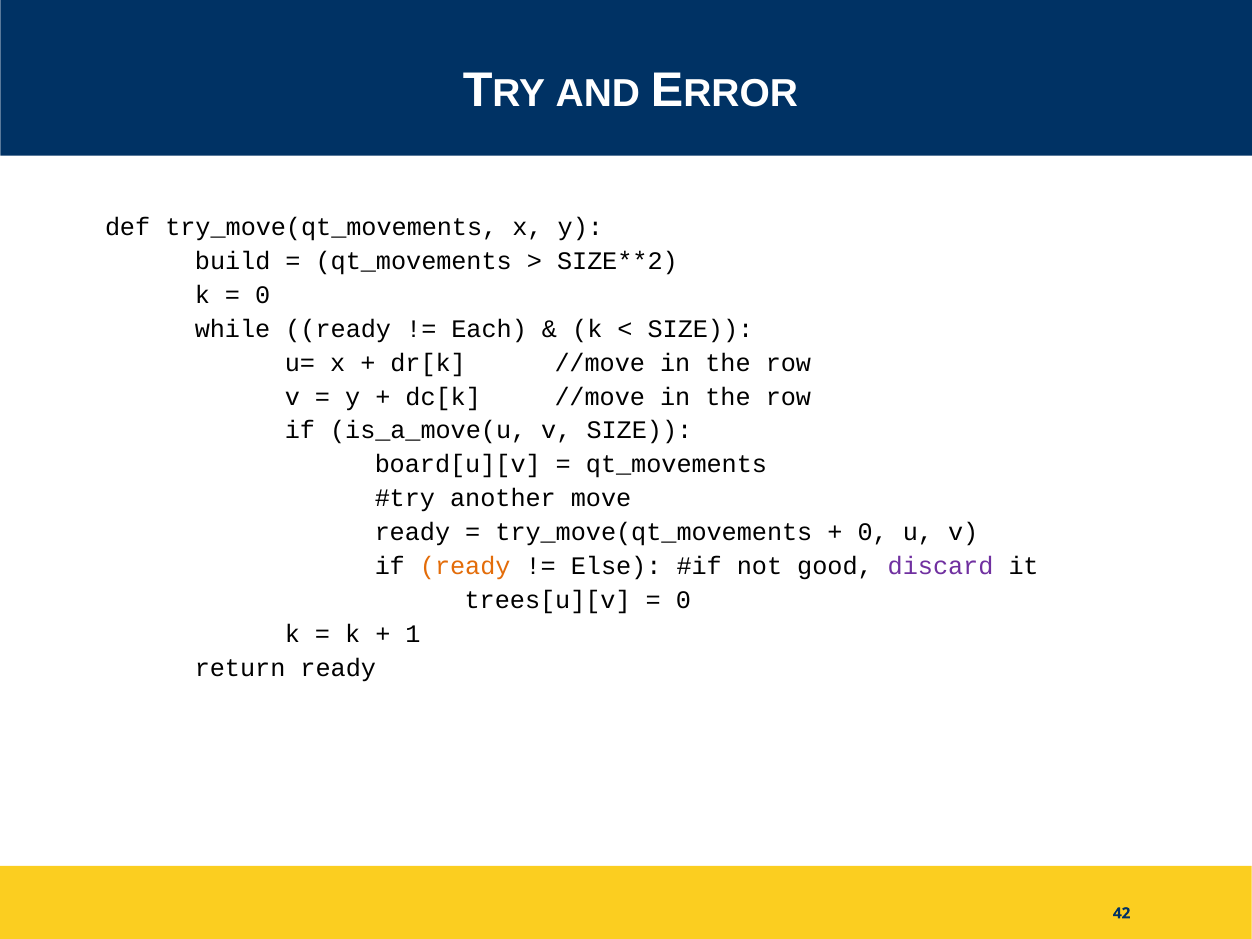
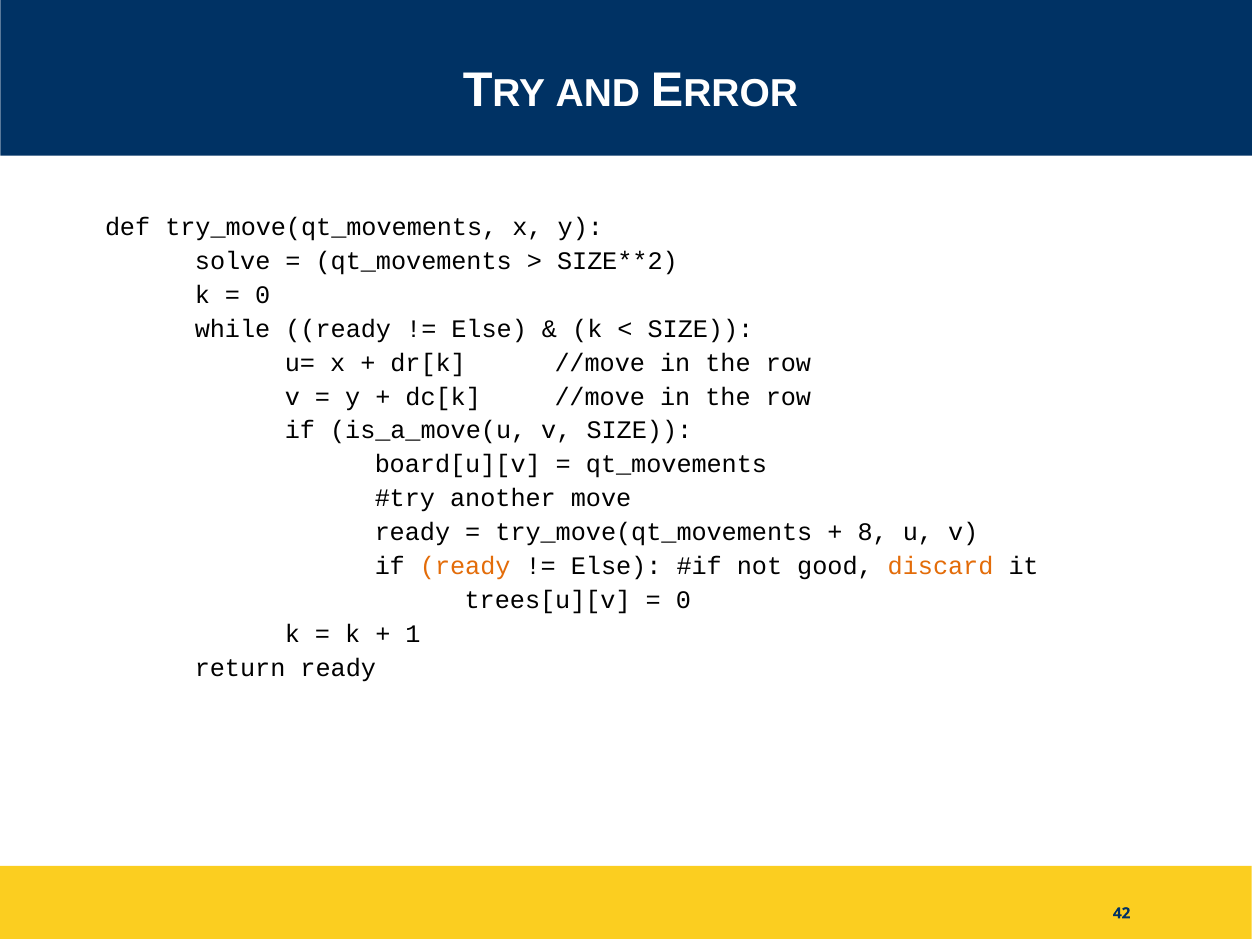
build: build -> solve (233, 261)
Each: Each -> Else (489, 329)
0: 0 -> 8 (873, 532)
discard colour: purple -> orange (941, 566)
